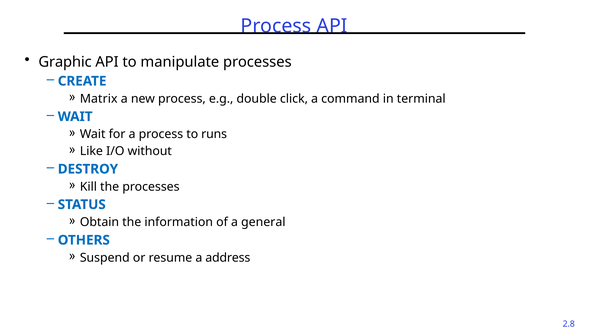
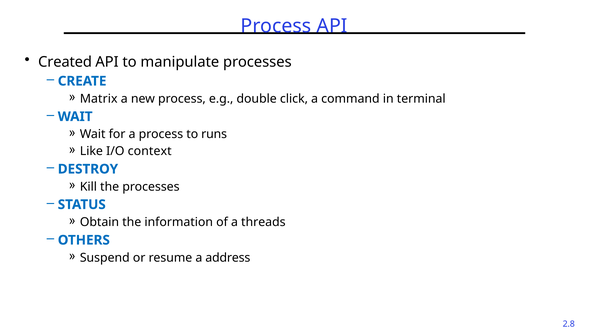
Graphic: Graphic -> Created (65, 62)
without: without -> context (150, 151)
general: general -> threads (263, 222)
